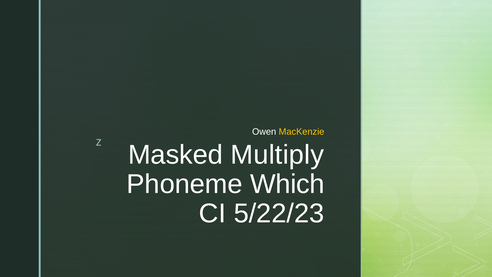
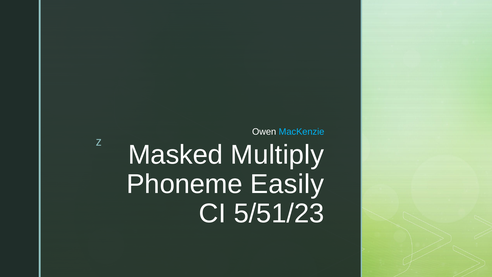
MacKenzie colour: yellow -> light blue (302, 132)
Which: Which -> Easily (287, 184)
5/22/23: 5/22/23 -> 5/51/23 (279, 213)
